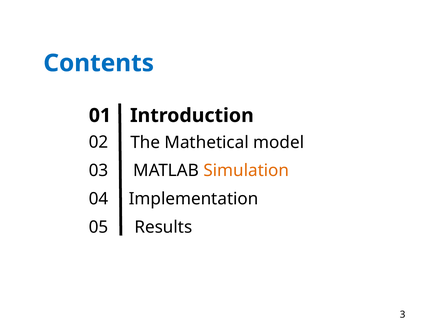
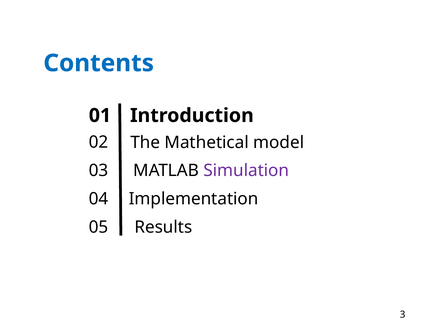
Simulation colour: orange -> purple (246, 171)
